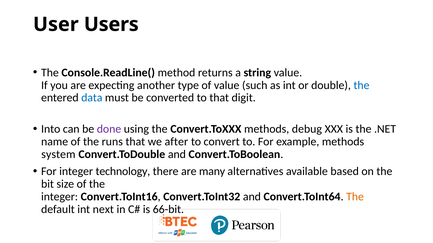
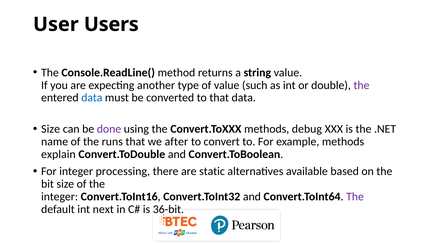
the colour: blue -> purple (361, 85)
that digit: digit -> data (244, 98)
Into: Into -> Size (51, 129)
system: system -> explain (58, 155)
technology: technology -> processing (123, 172)
many: many -> static (212, 172)
The colour: orange -> purple (355, 197)
66-bit: 66-bit -> 36-bit (168, 210)
